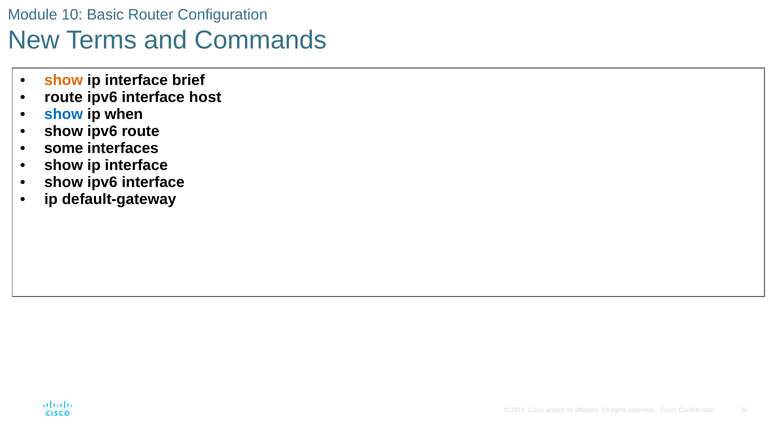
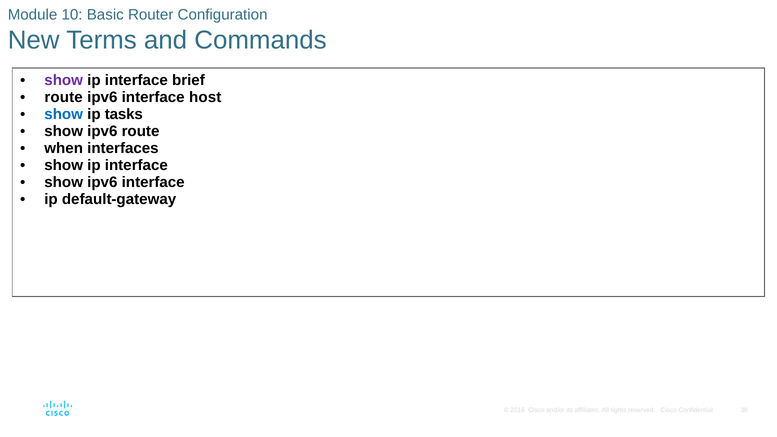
show colour: orange -> purple (64, 80)
when: when -> tasks (124, 114)
some: some -> when (64, 148)
